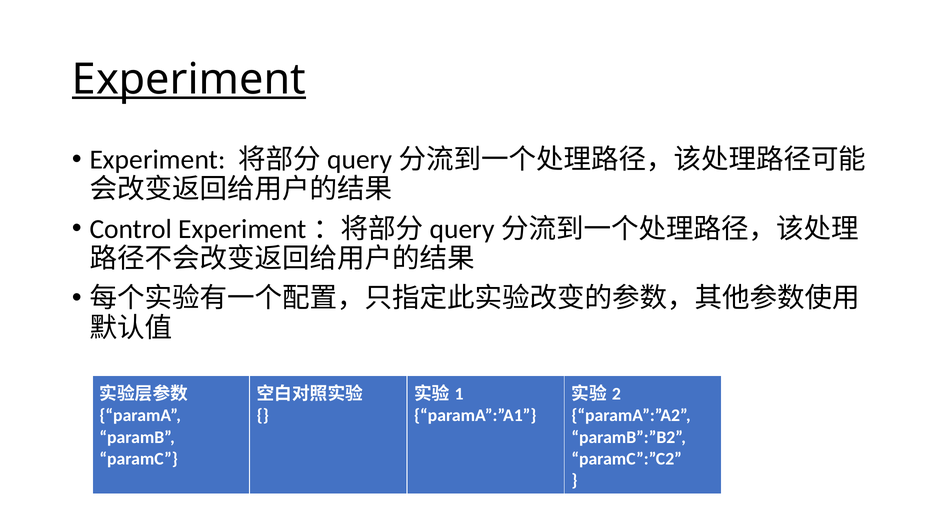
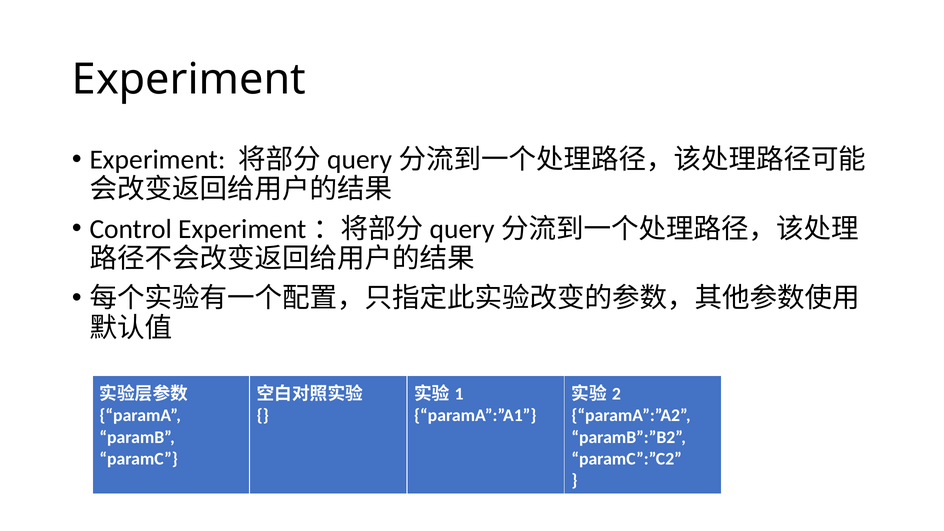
Experiment underline: present -> none (189, 79)
